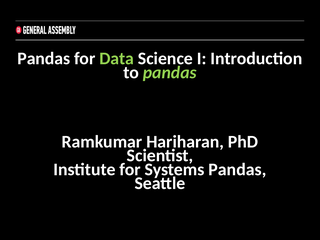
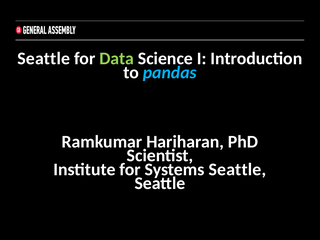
Pandas: Pandas -> Seattle (44, 59)
pandas colour: light green -> light blue (170, 72)
Systems Pandas: Pandas -> Seattle (237, 169)
